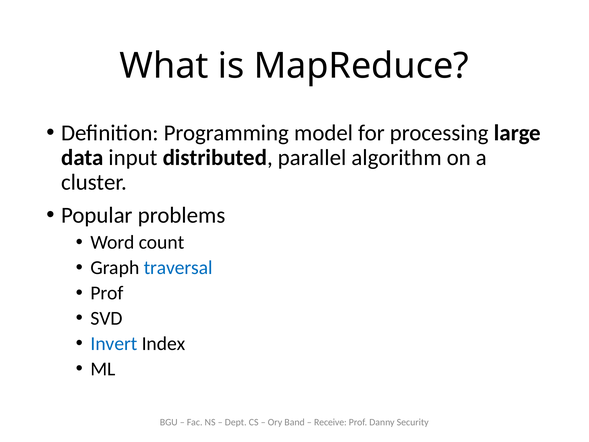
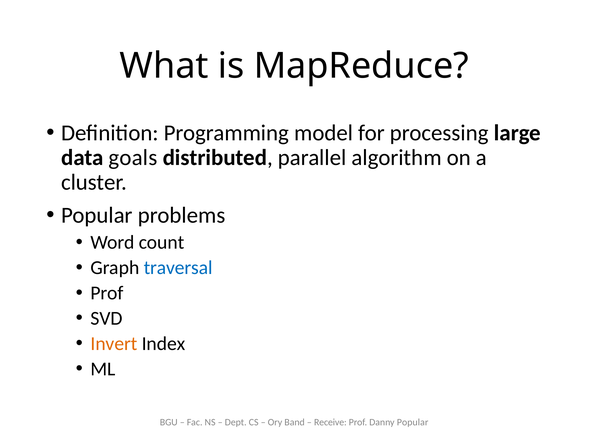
input: input -> goals (133, 158)
Invert colour: blue -> orange (114, 343)
Danny Security: Security -> Popular (413, 422)
